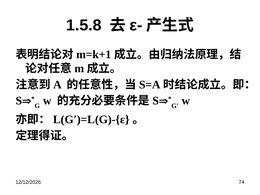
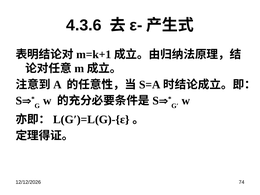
1.5.8: 1.5.8 -> 4.3.6 (84, 25)
